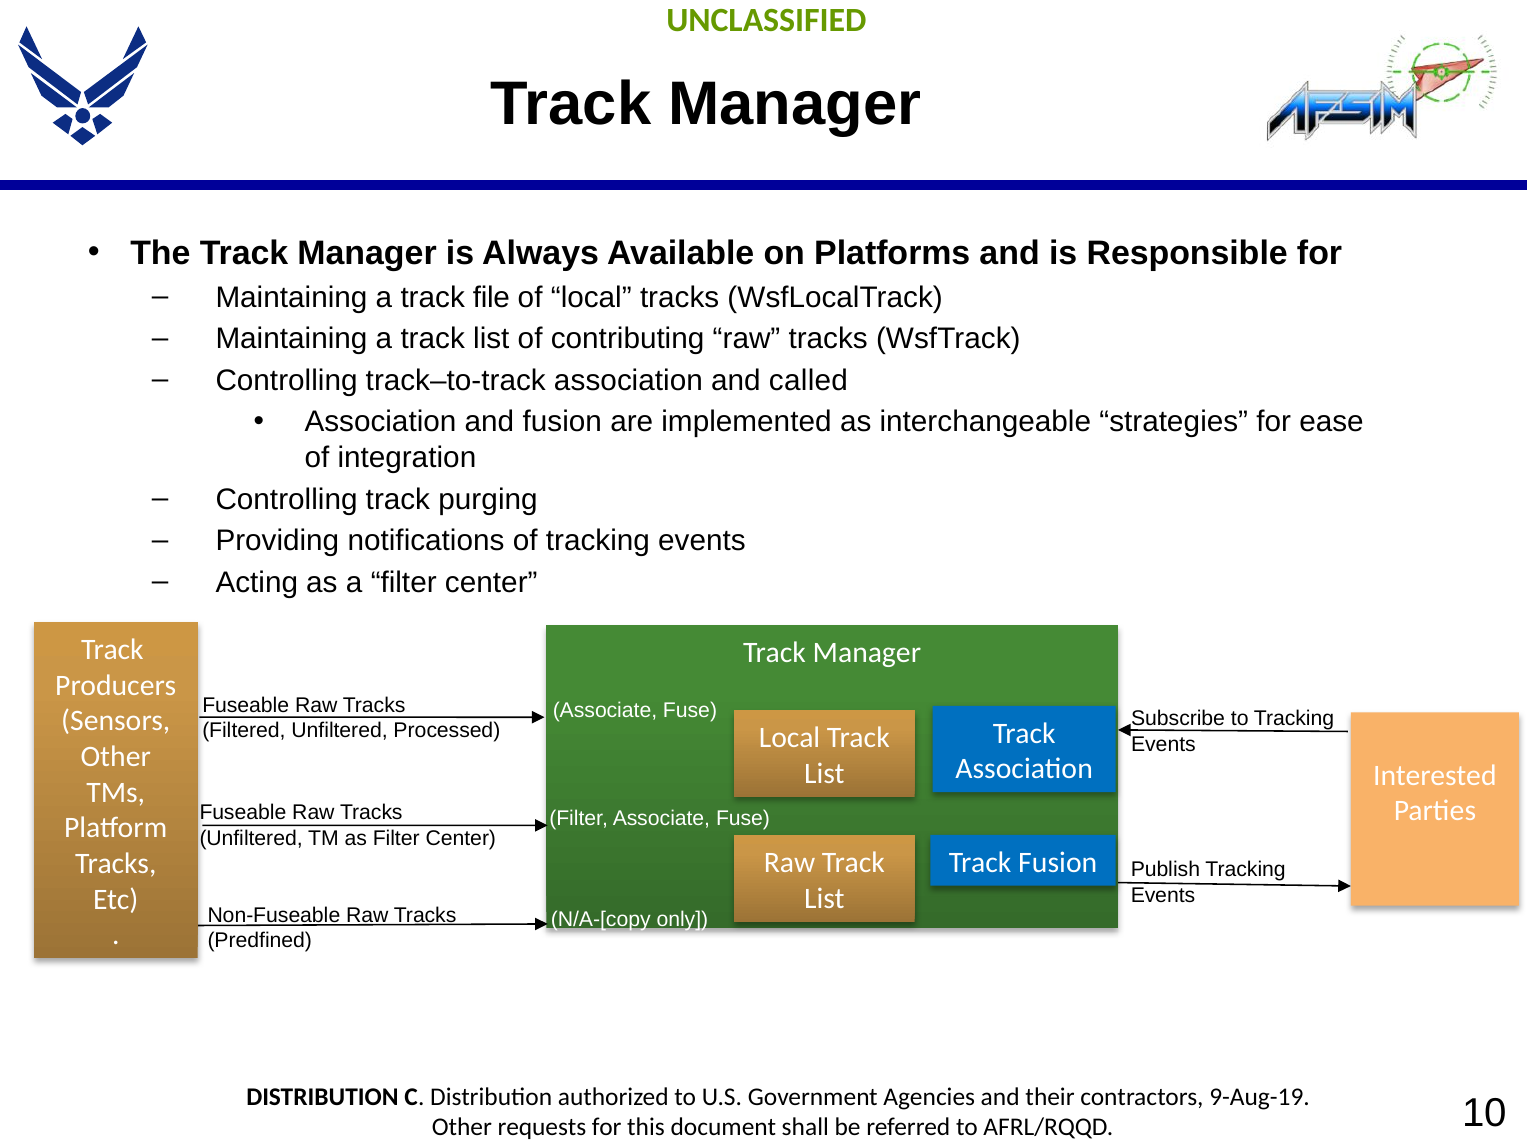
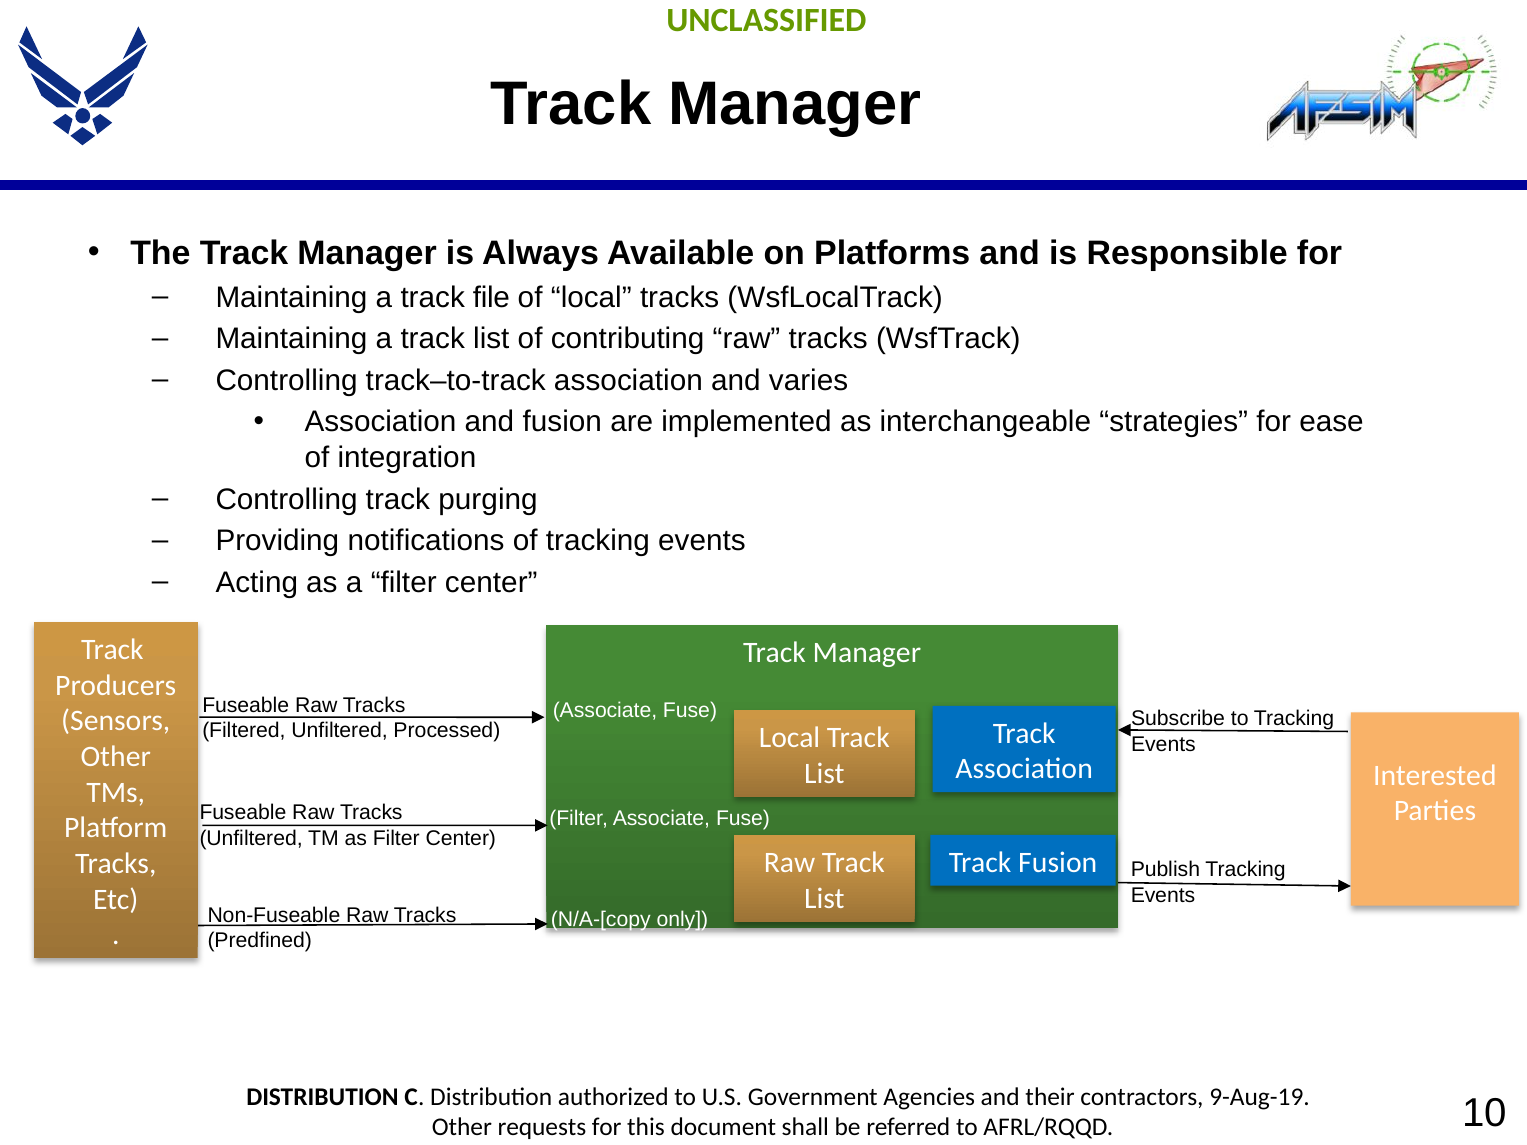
called: called -> varies (809, 381)
